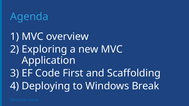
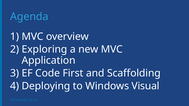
Break: Break -> Visual (145, 86)
